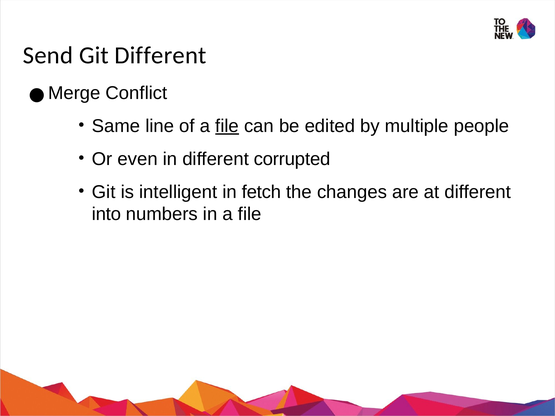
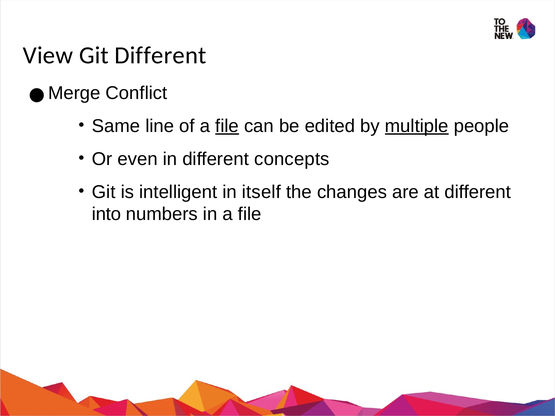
Send: Send -> View (48, 55)
multiple underline: none -> present (417, 126)
corrupted: corrupted -> concepts (292, 159)
fetch: fetch -> itself (261, 192)
